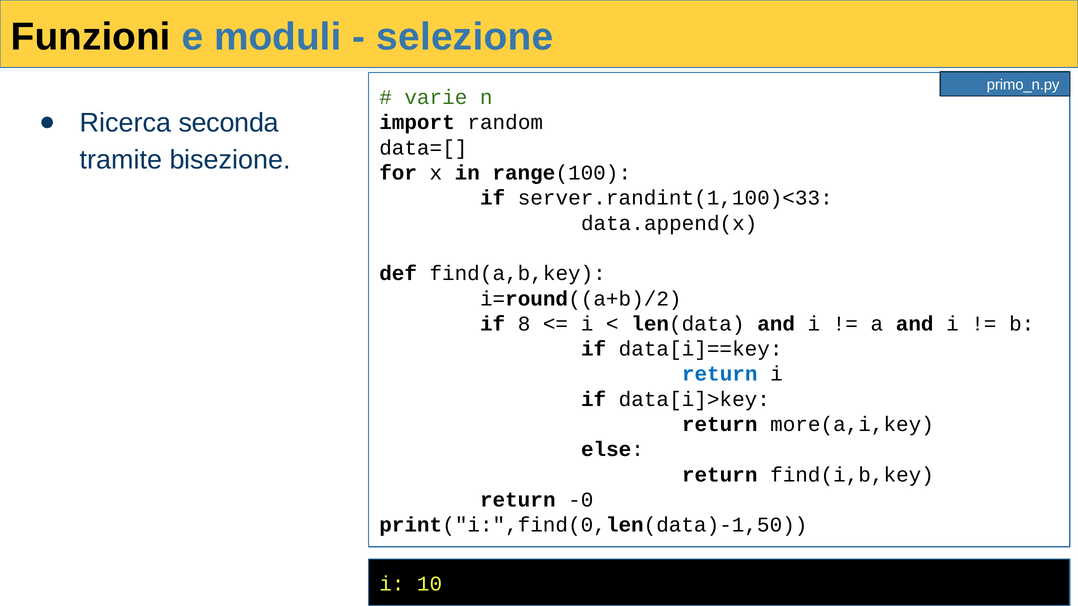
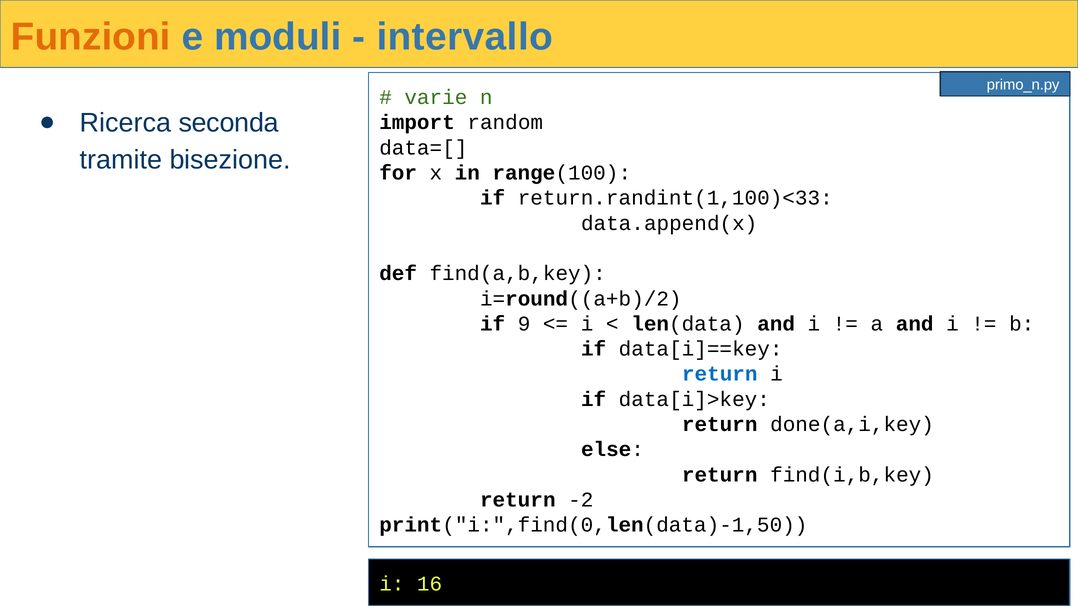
Funzioni colour: black -> orange (91, 37)
selezione: selezione -> intervallo (465, 37)
server.randint(1,100)<33: server.randint(1,100)<33 -> return.randint(1,100)<33 (675, 198)
8: 8 -> 9 (524, 324)
more(a,i,key: more(a,i,key -> done(a,i,key (852, 425)
-0: -0 -> -2 (581, 500)
10: 10 -> 16 (430, 584)
